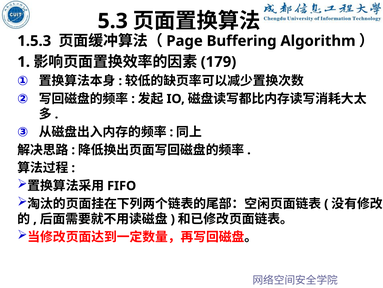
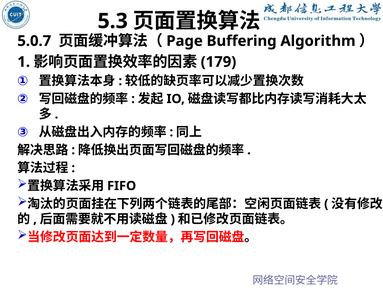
1.5.3: 1.5.3 -> 5.0.7 (34, 41)
